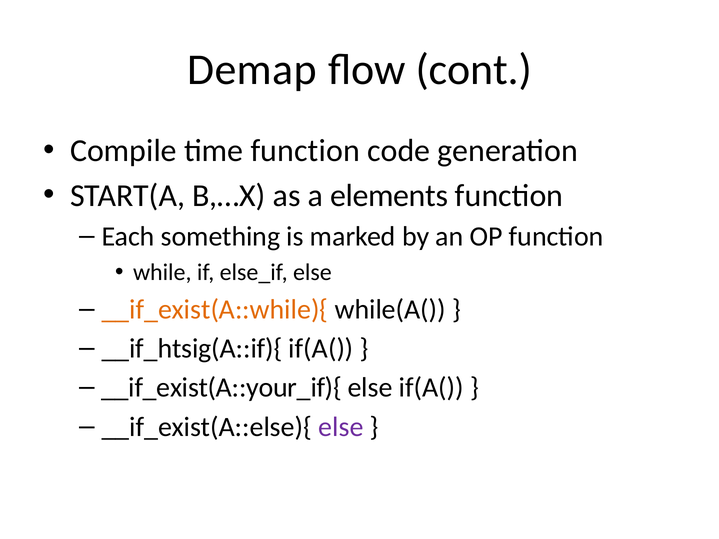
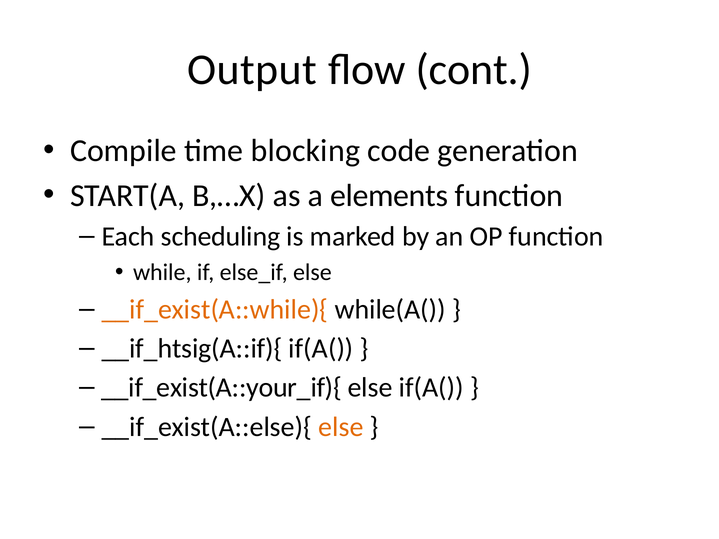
Demap: Demap -> Output (252, 70)
time function: function -> blocking (305, 151)
something: something -> scheduling (221, 237)
else colour: purple -> orange (341, 427)
